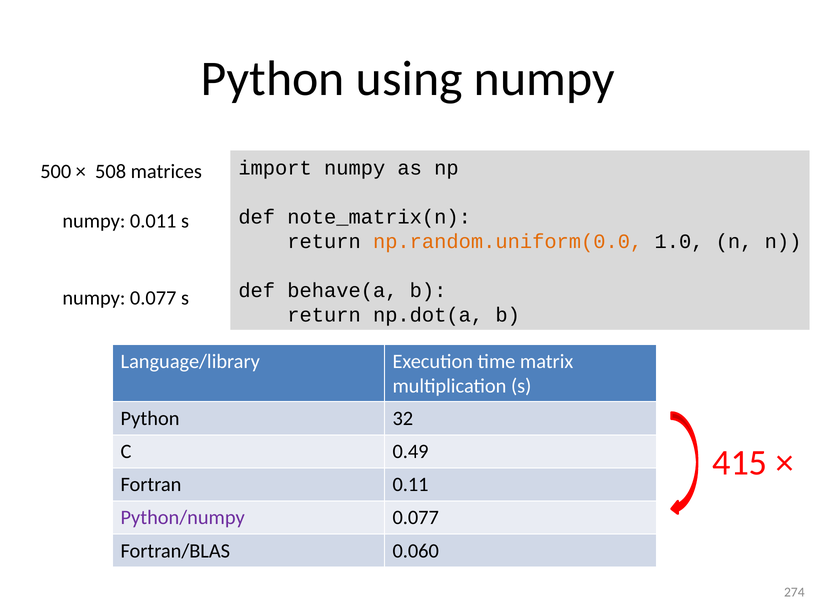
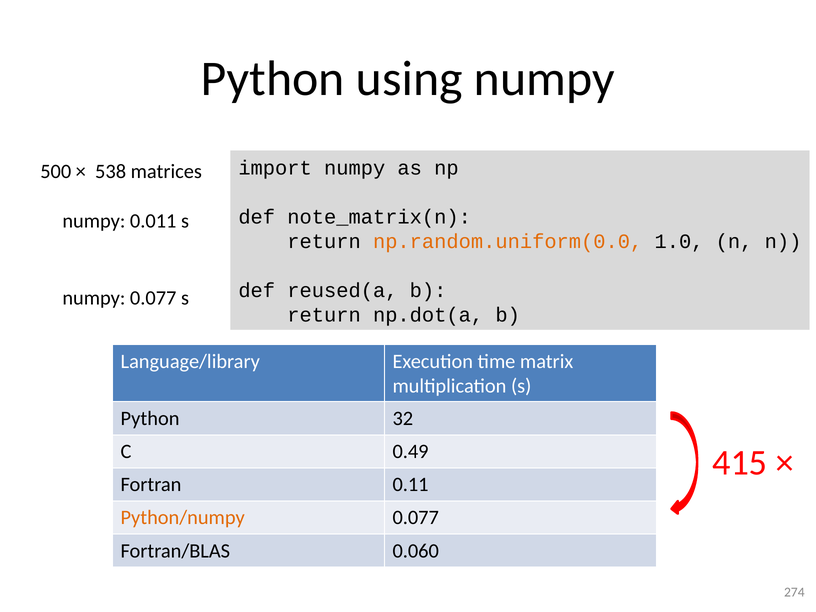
508: 508 -> 538 (111, 171)
behave(a: behave(a -> reused(a (342, 290)
Python/numpy colour: purple -> orange (183, 518)
